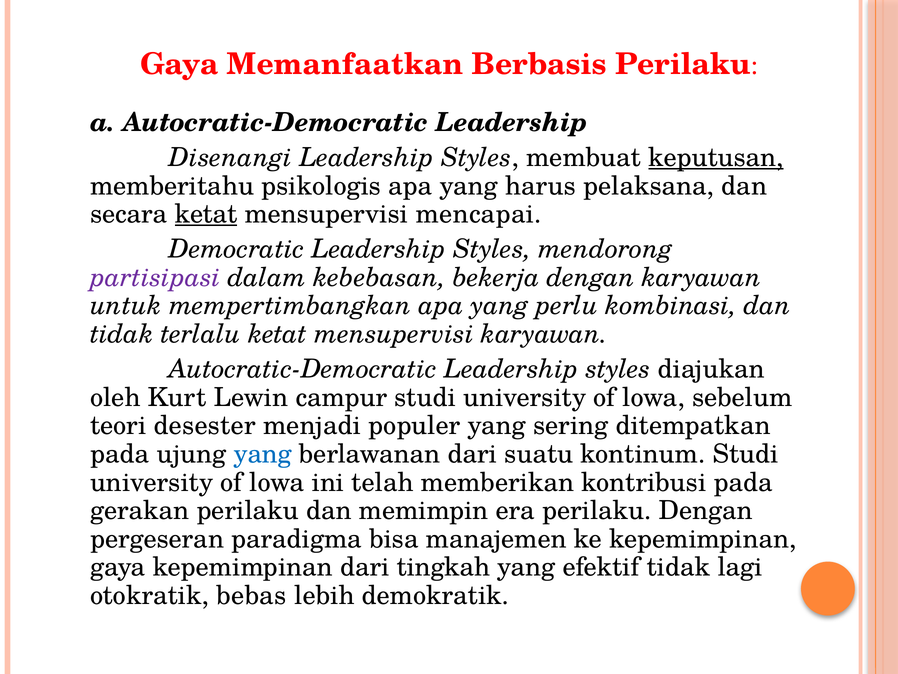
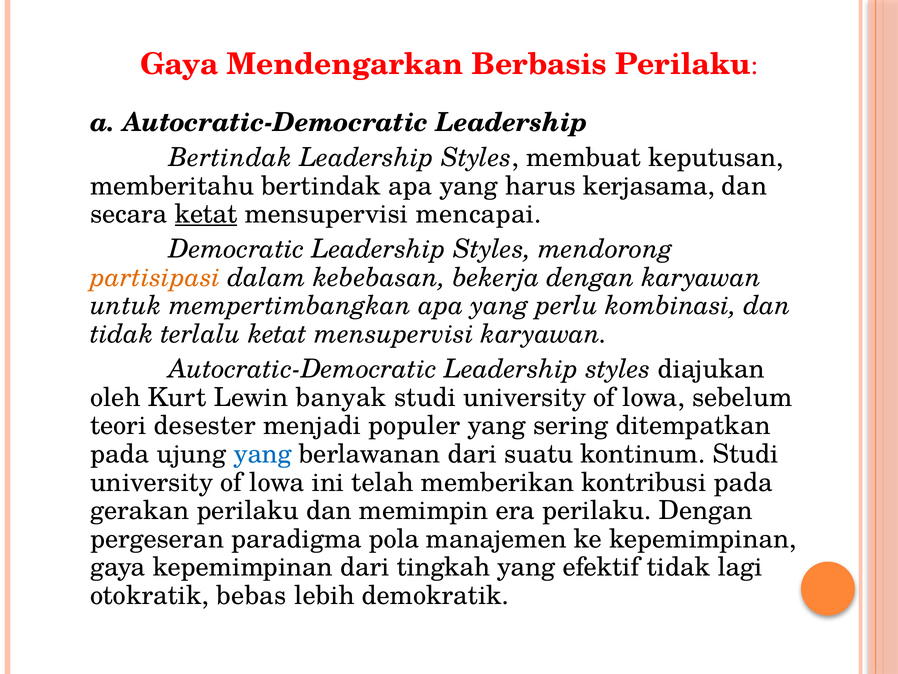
Memanfaatkan: Memanfaatkan -> Mendengarkan (345, 64)
Disenangi: Disenangi -> Bertindak (230, 157)
keputusan underline: present -> none (716, 157)
memberitahu psikologis: psikologis -> bertindak (321, 186)
pelaksana: pelaksana -> kerjasama (649, 186)
partisipasi colour: purple -> orange (155, 277)
campur: campur -> banyak (341, 397)
bisa: bisa -> pola (394, 539)
